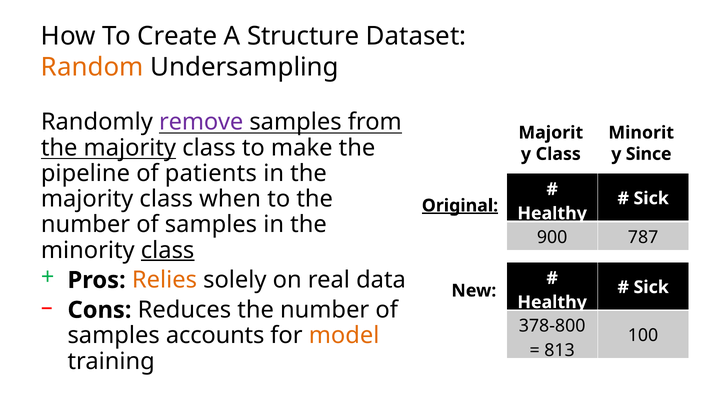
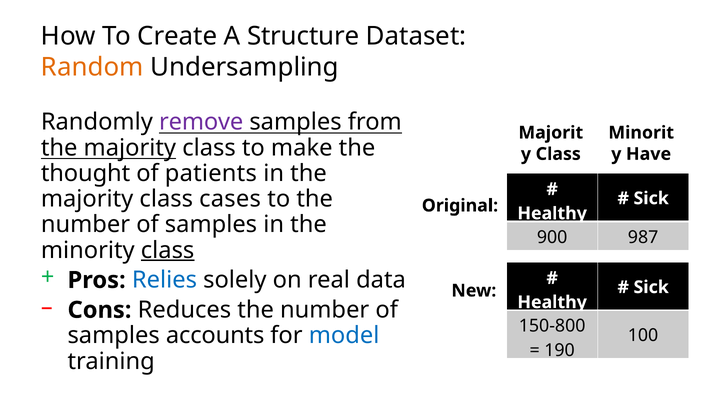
Since: Since -> Have (649, 154)
pipeline: pipeline -> thought (86, 173)
when: when -> cases (230, 199)
Original underline: present -> none (460, 206)
787: 787 -> 987 (643, 237)
Relies colour: orange -> blue (164, 280)
378-800: 378-800 -> 150-800 (552, 326)
model colour: orange -> blue (344, 336)
813: 813 -> 190 (560, 350)
